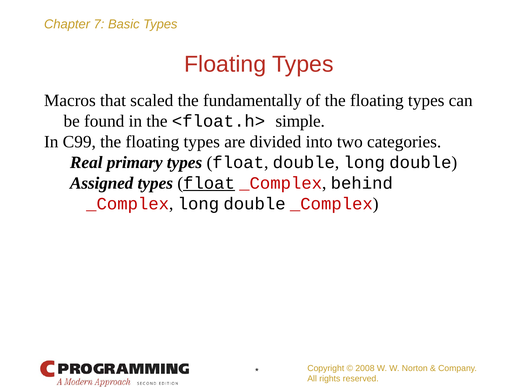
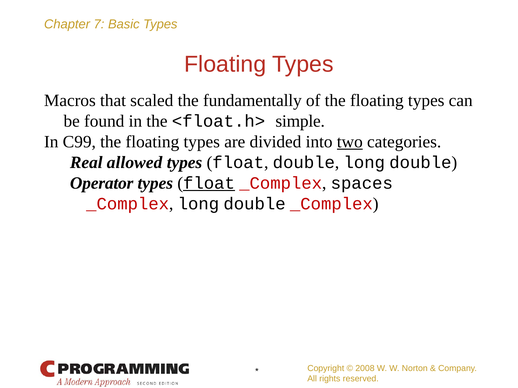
two underline: none -> present (350, 142)
primary: primary -> allowed (135, 163)
Assigned: Assigned -> Operator (102, 183)
behind: behind -> spaces (362, 183)
